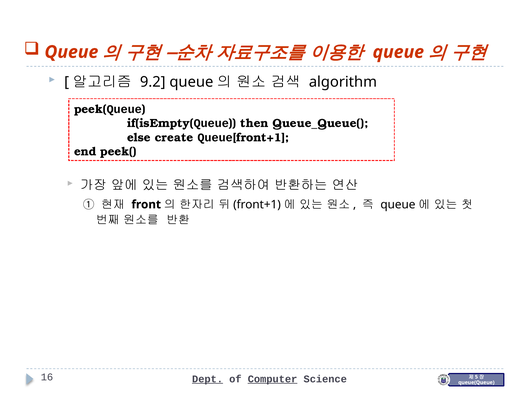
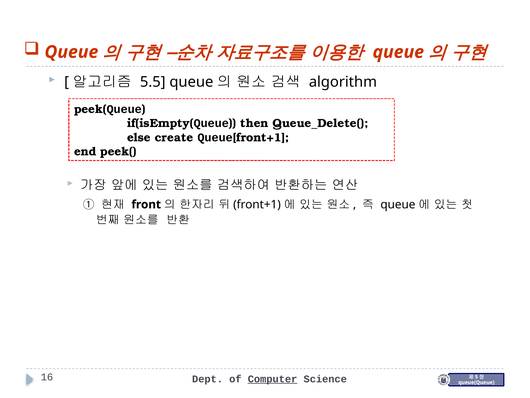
9.2: 9.2 -> 5.5 (153, 82)
Queue_Queue(: Queue_Queue( -> Queue_Delete( (320, 123)
Dept underline: present -> none (208, 379)
